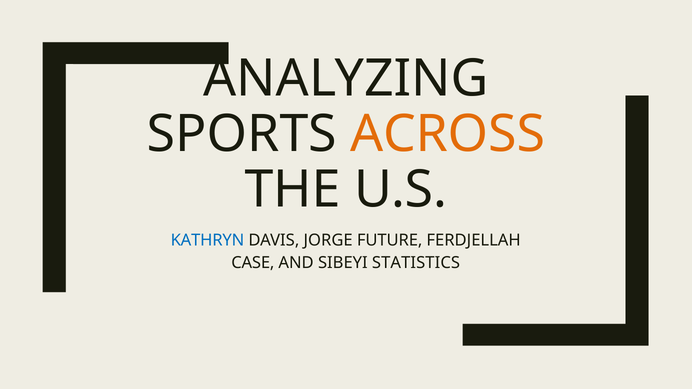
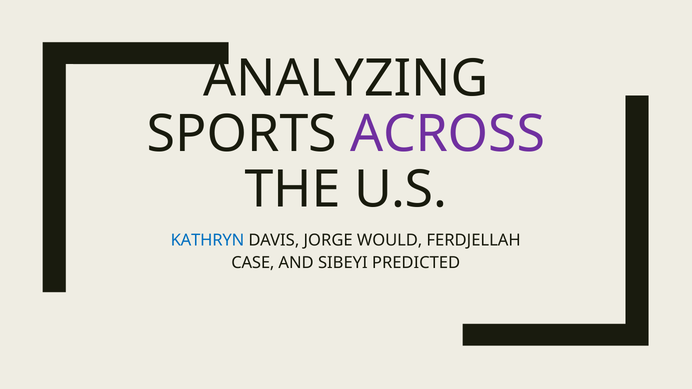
ACROSS colour: orange -> purple (448, 134)
FUTURE: FUTURE -> WOULD (390, 241)
STATISTICS: STATISTICS -> PREDICTED (416, 263)
